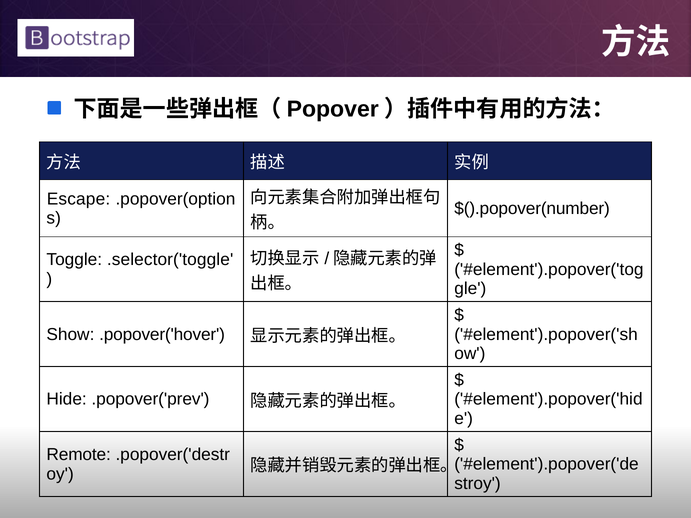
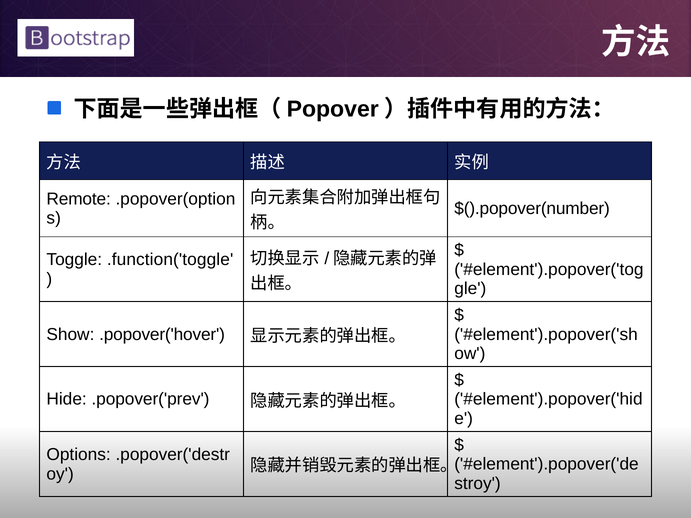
Escape: Escape -> Remote (79, 199)
.selector('toggle: .selector('toggle -> .function('toggle (170, 260)
Remote: Remote -> Options (79, 455)
